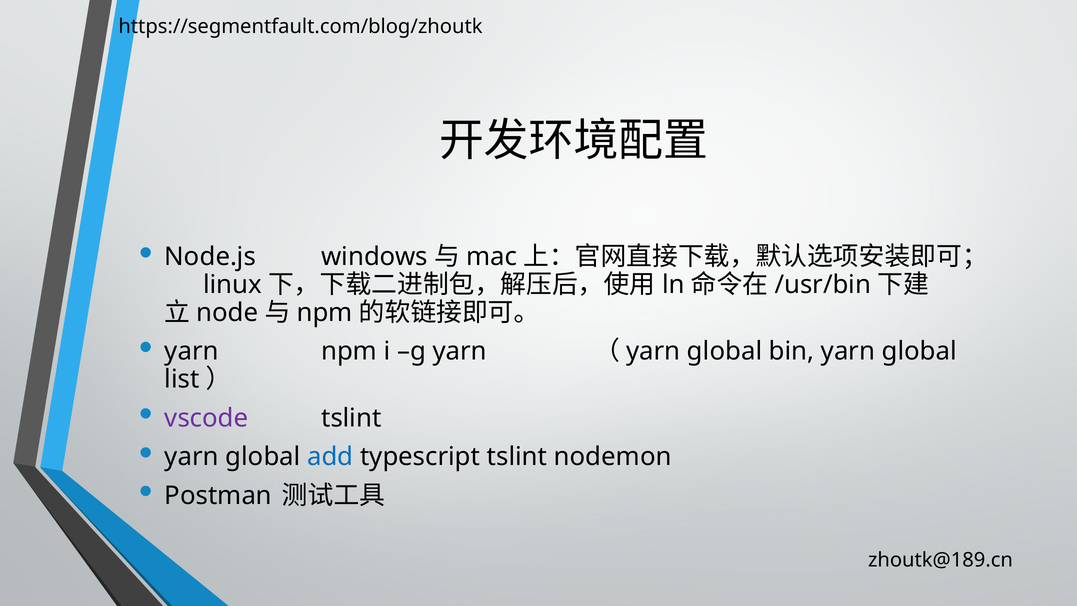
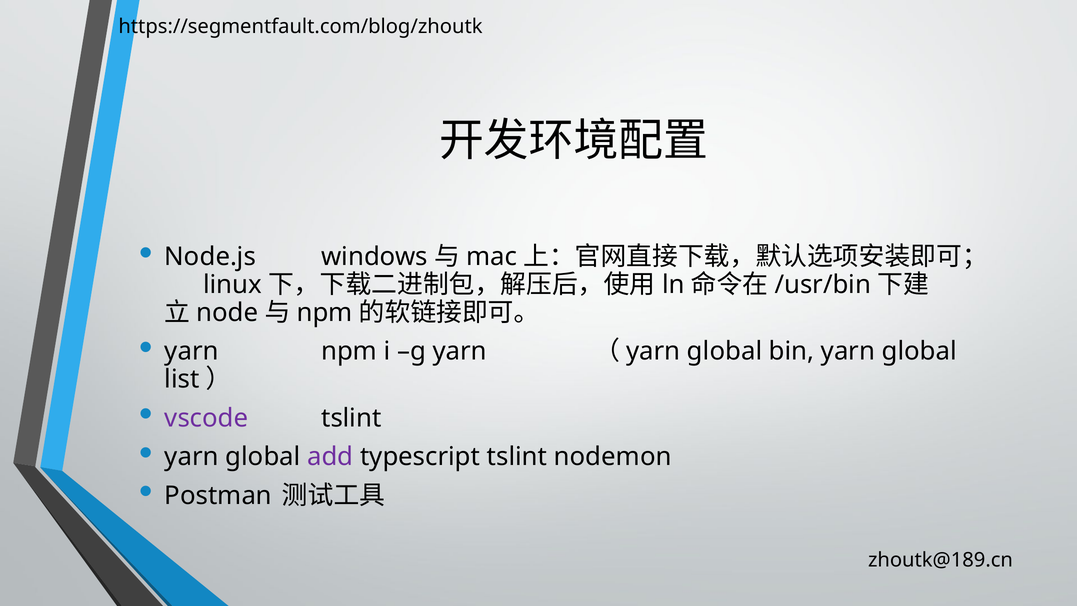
add colour: blue -> purple (330, 457)
